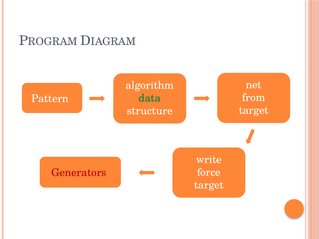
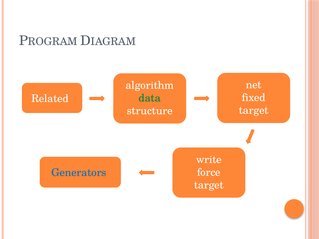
from: from -> fixed (254, 98)
Pattern: Pattern -> Related (50, 99)
Generators colour: red -> blue (79, 173)
